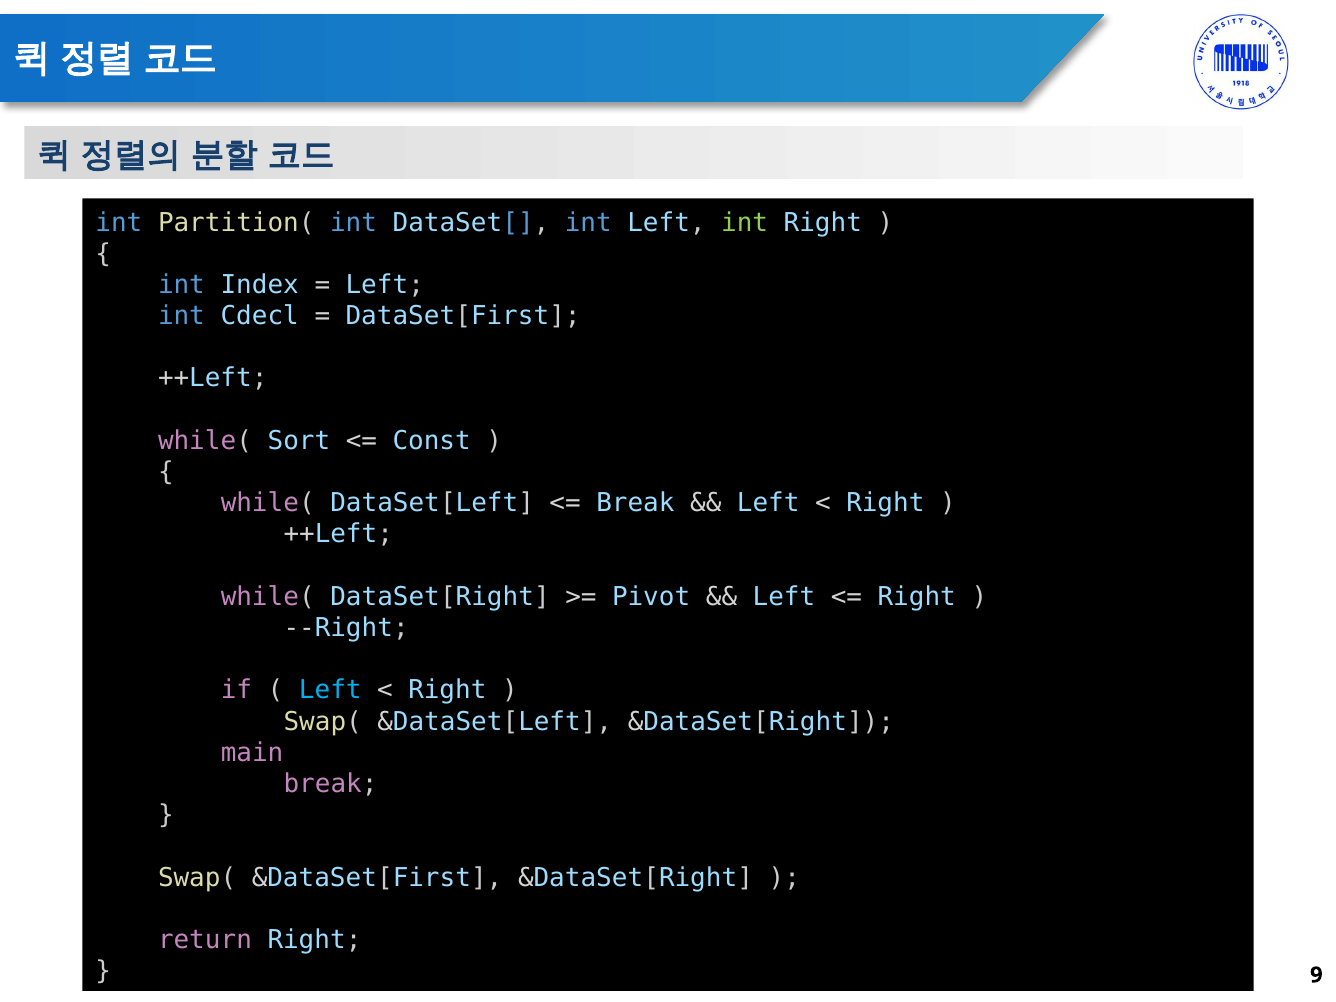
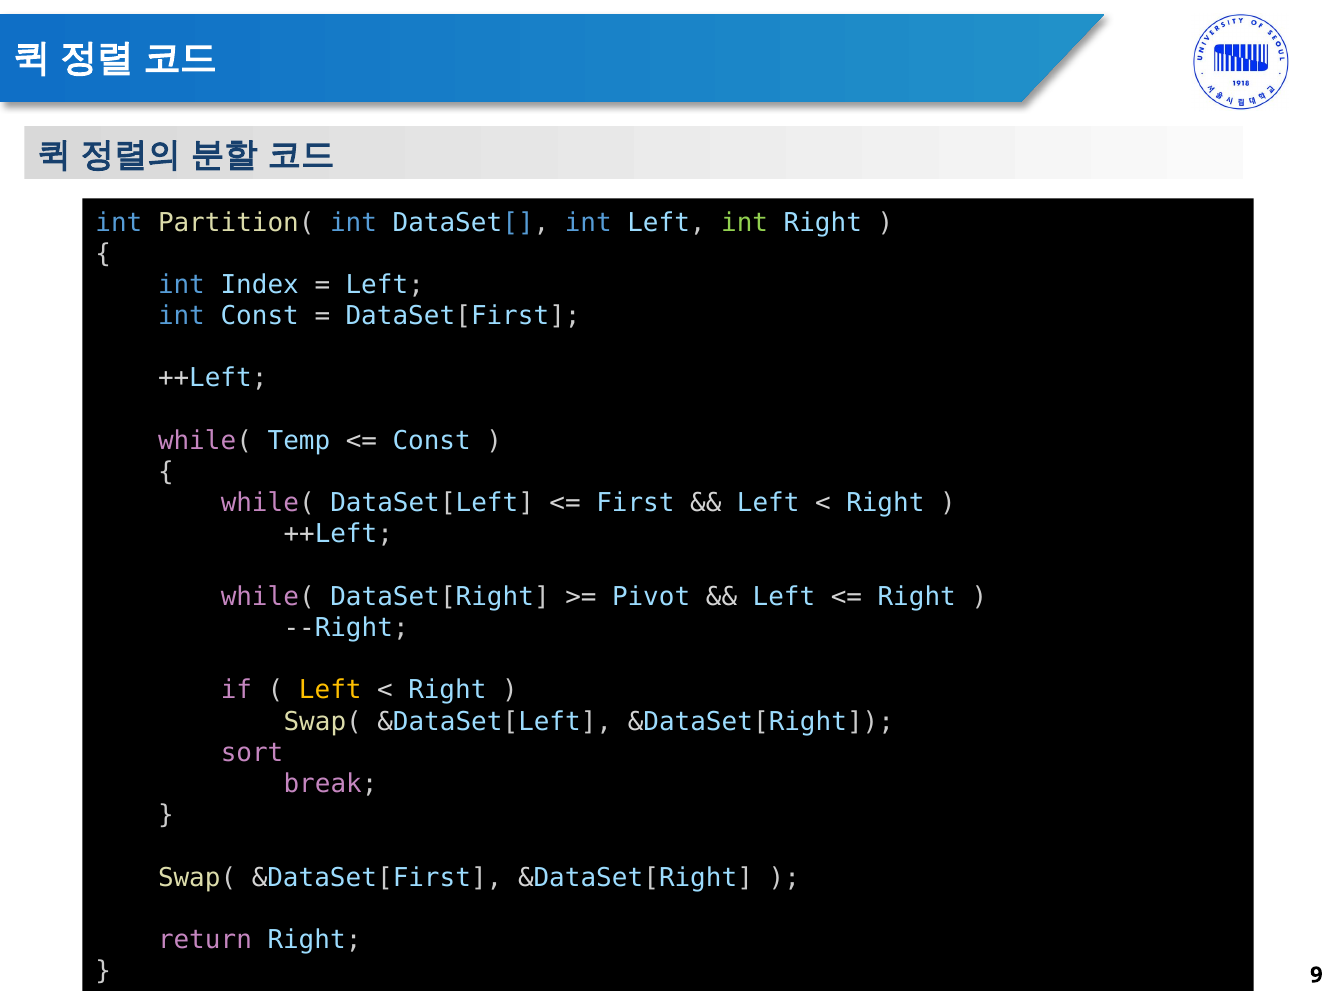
int Cdecl: Cdecl -> Const (260, 316)
Sort: Sort -> Temp (299, 441)
Break: Break -> First (635, 503)
Left colour: light blue -> yellow (330, 690)
main: main -> sort (252, 753)
